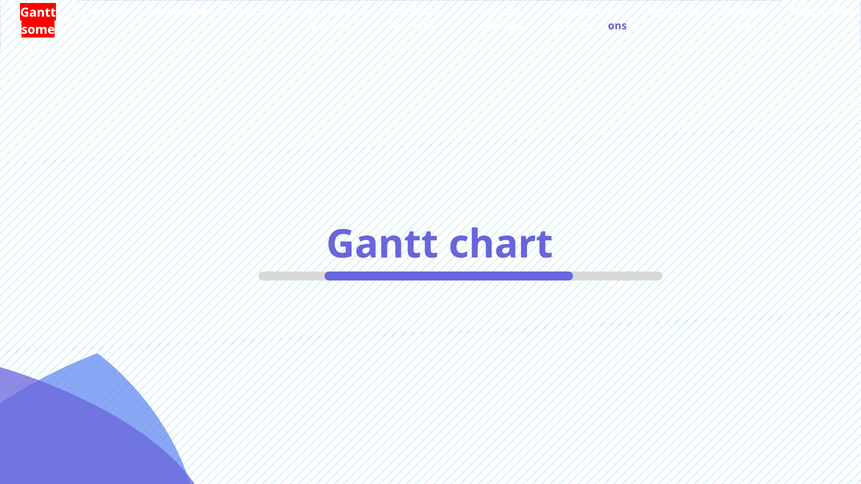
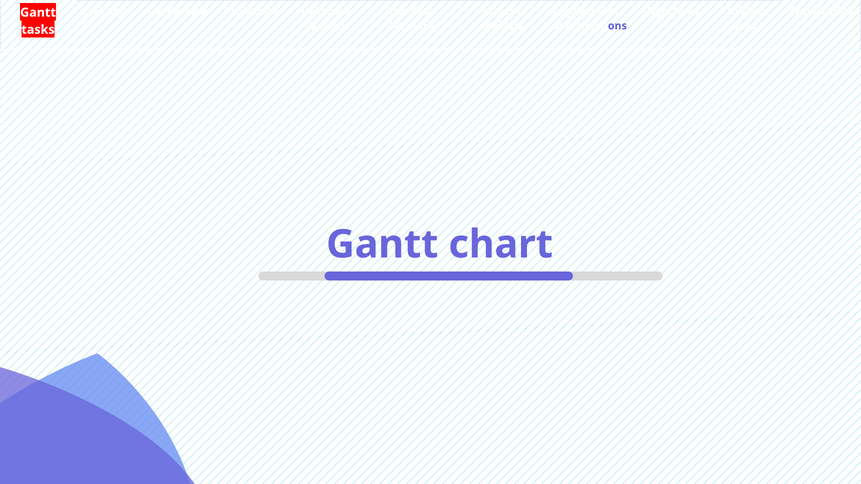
some: some -> tasks (38, 30)
